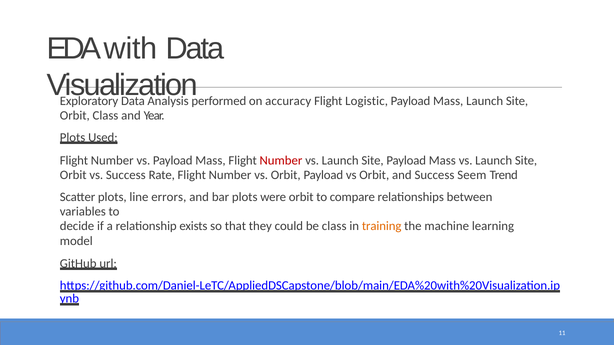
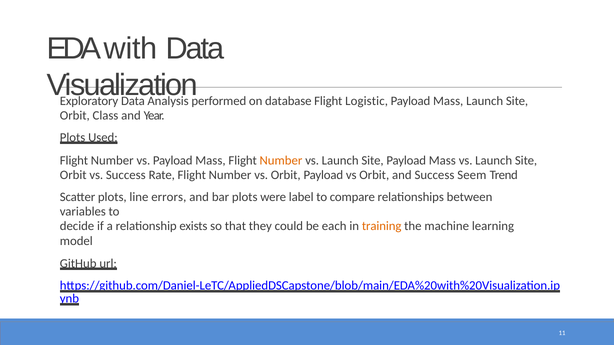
accuracy: accuracy -> database (288, 101)
Number colour: red -> orange (281, 161)
were orbit: orbit -> label (301, 197)
be class: class -> each (334, 227)
